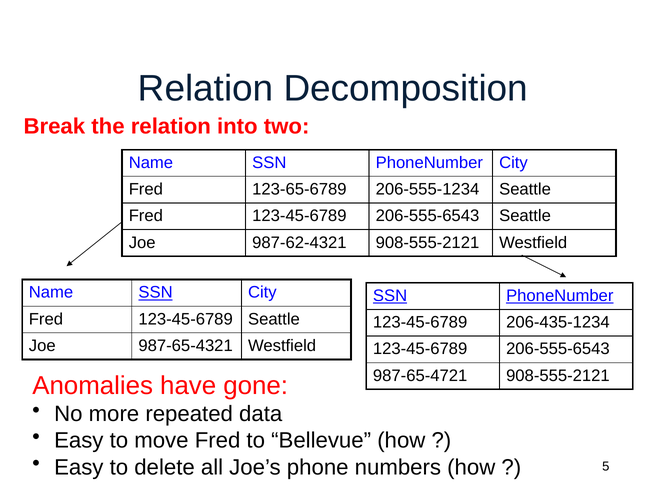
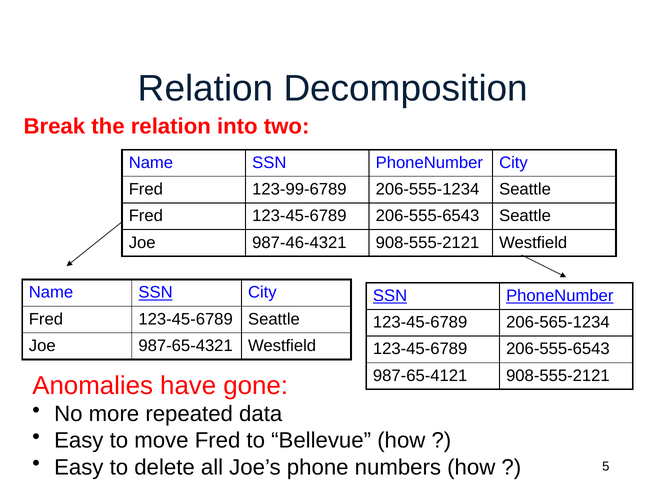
123-65-6789: 123-65-6789 -> 123-99-6789 (299, 189)
987-62-4321: 987-62-4321 -> 987-46-4321 (299, 243)
206-435-1234: 206-435-1234 -> 206-565-1234 (558, 323)
987-65-4721: 987-65-4721 -> 987-65-4121 (420, 376)
